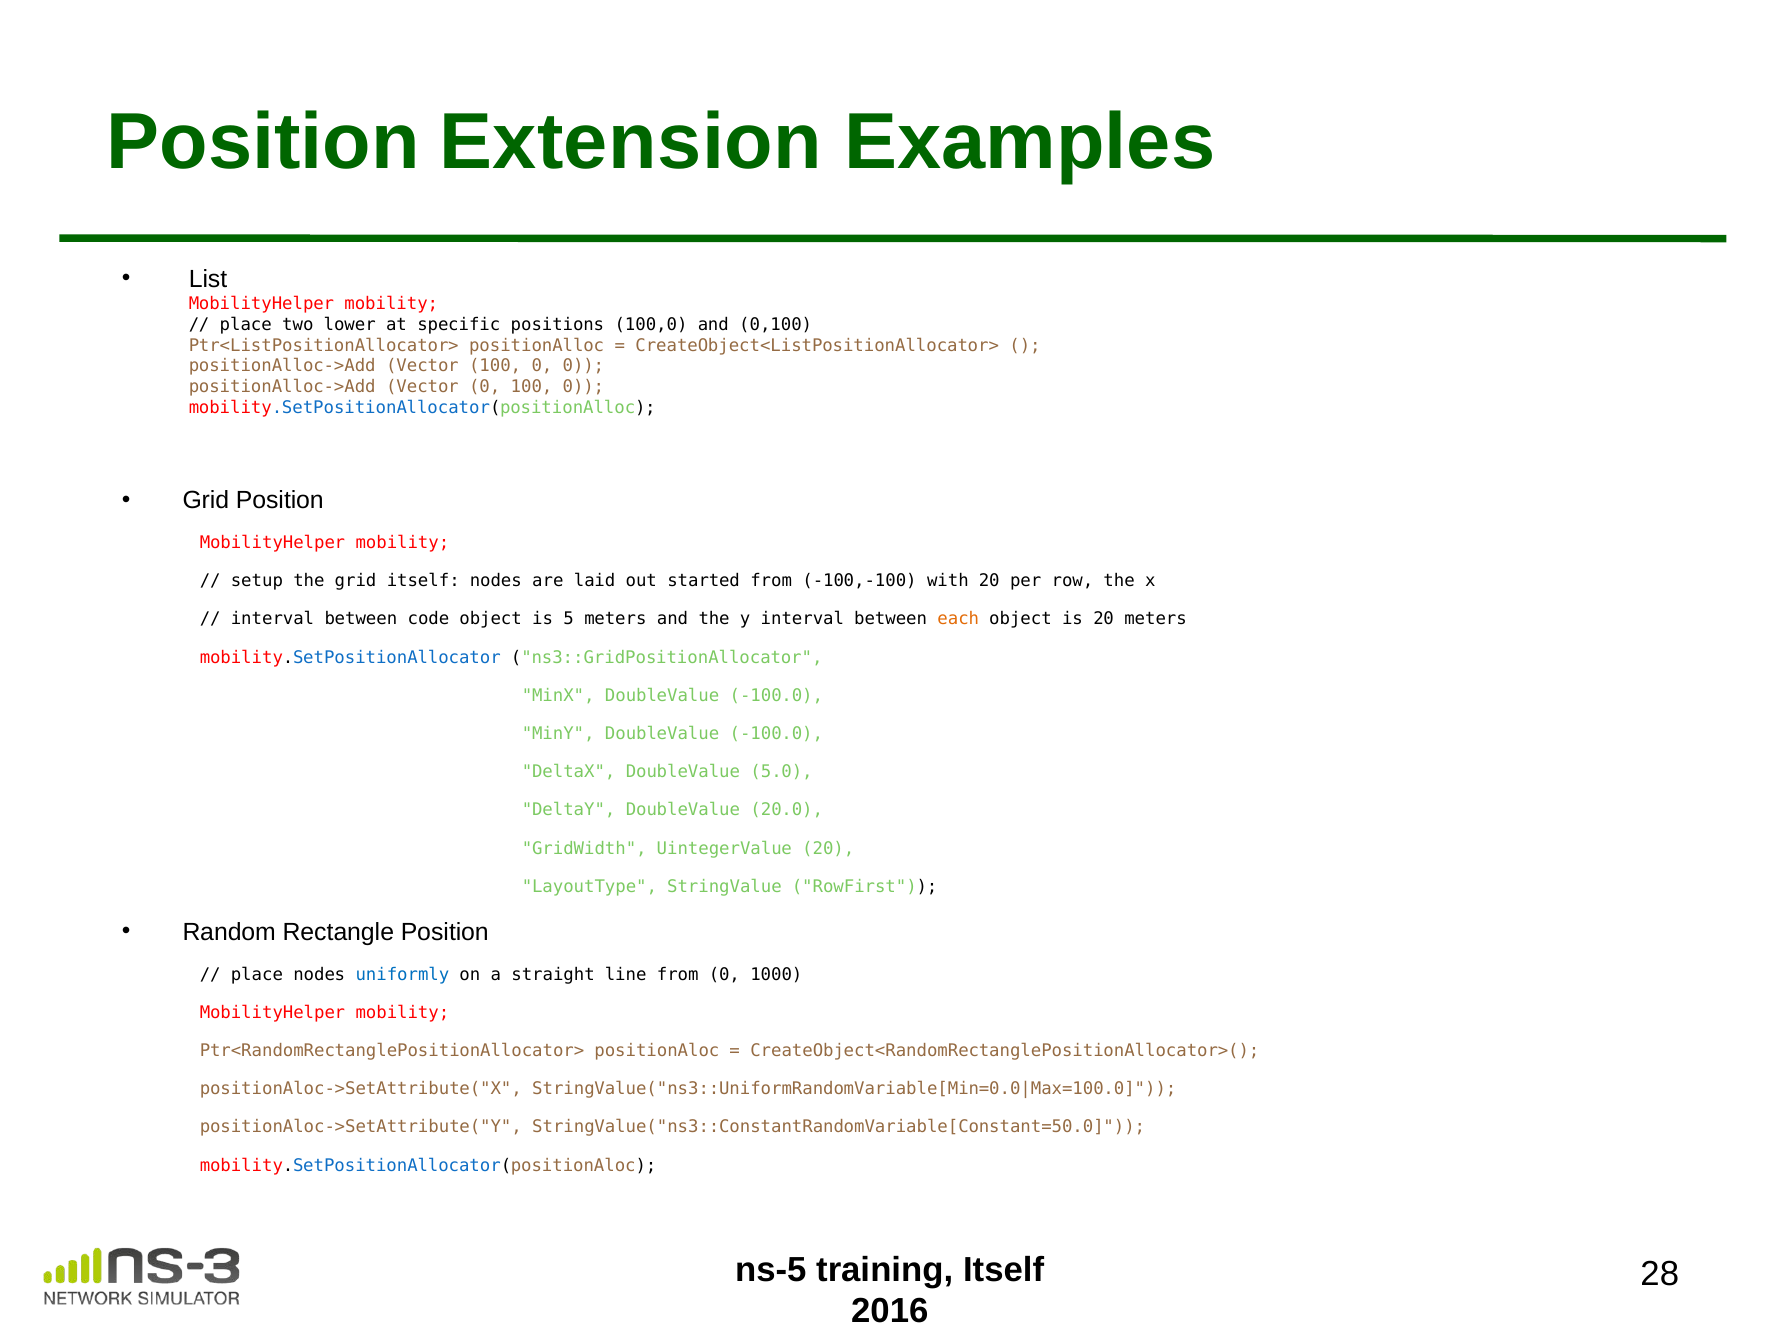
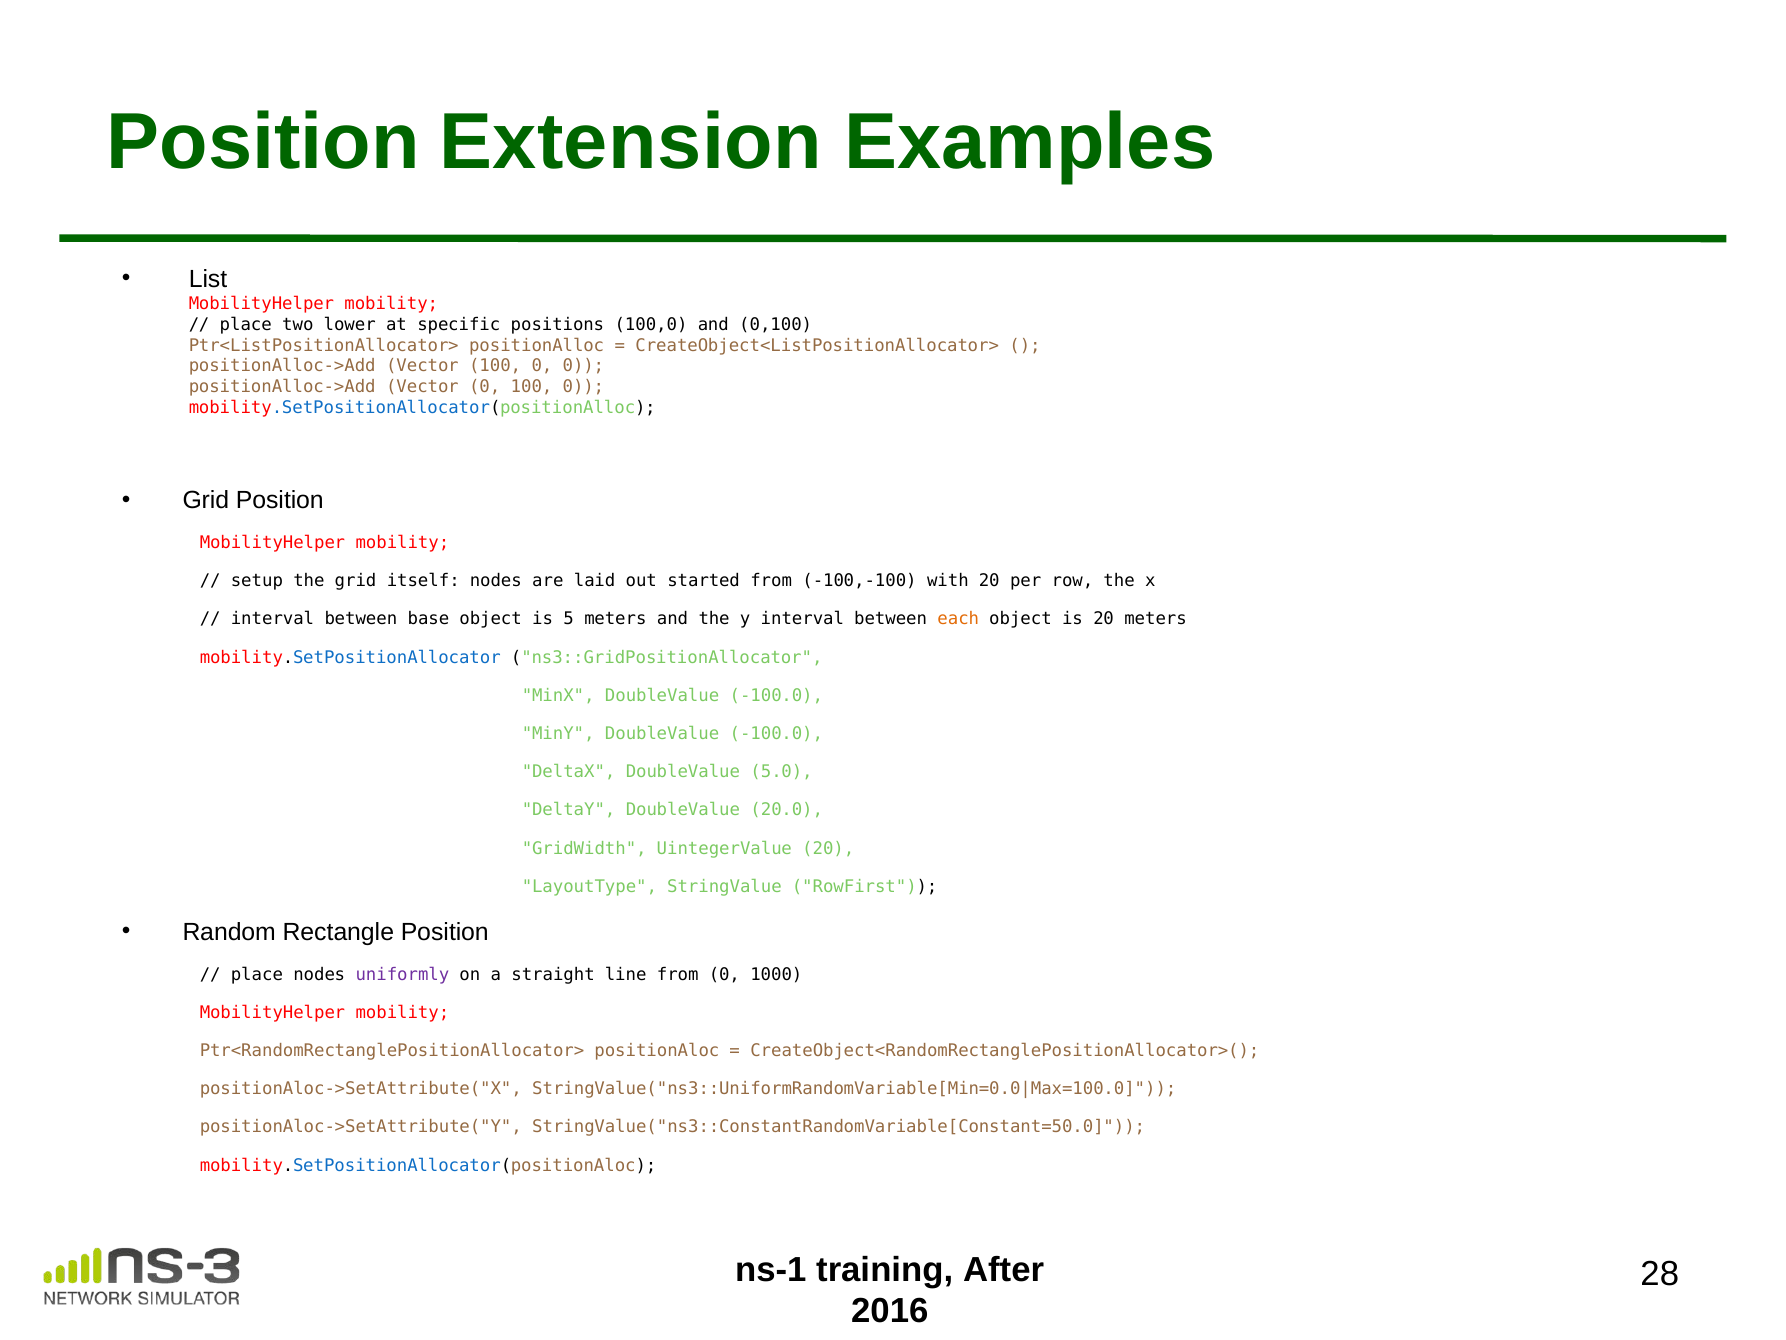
code: code -> base (428, 619)
uniformly colour: blue -> purple (402, 974)
ns-5: ns-5 -> ns-1 (771, 1269)
training Itself: Itself -> After (1004, 1269)
